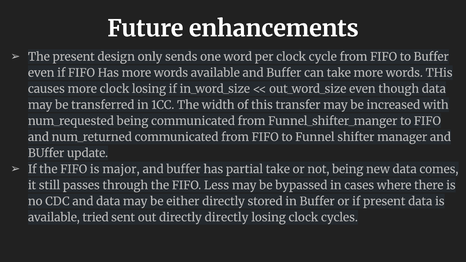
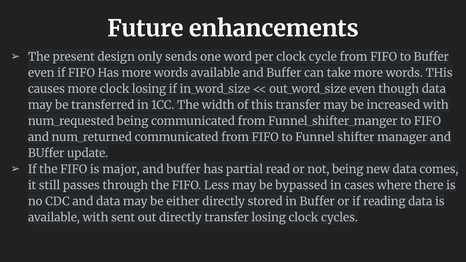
partial take: take -> read (278, 169)
if present: present -> reading (384, 202)
available tried: tried -> with (95, 218)
directly directly: directly -> transfer (227, 218)
